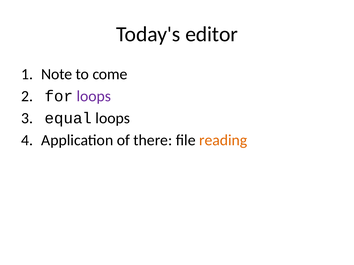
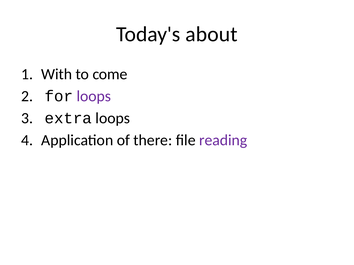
editor: editor -> about (211, 34)
Note: Note -> With (57, 74)
equal: equal -> extra (68, 118)
reading colour: orange -> purple (223, 140)
